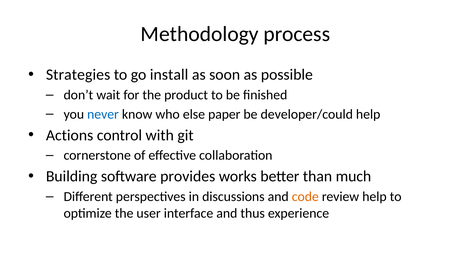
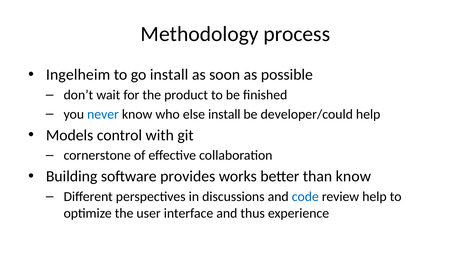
Strategies: Strategies -> Ingelheim (78, 75)
else paper: paper -> install (224, 114)
Actions: Actions -> Models (70, 135)
than much: much -> know (353, 176)
code colour: orange -> blue (305, 197)
